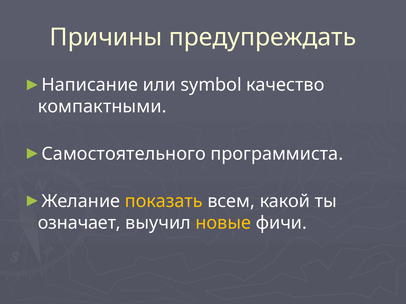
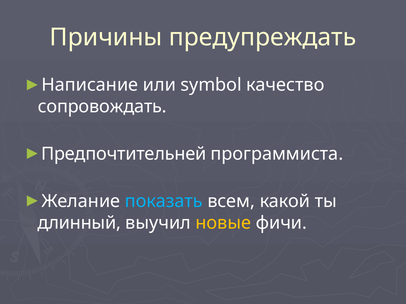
компактными: компактными -> сопровождать (102, 107)
Самостоятельного: Самостоятельного -> Предпочтительней (124, 154)
показать colour: yellow -> light blue (164, 202)
означает: означает -> длинный (79, 223)
